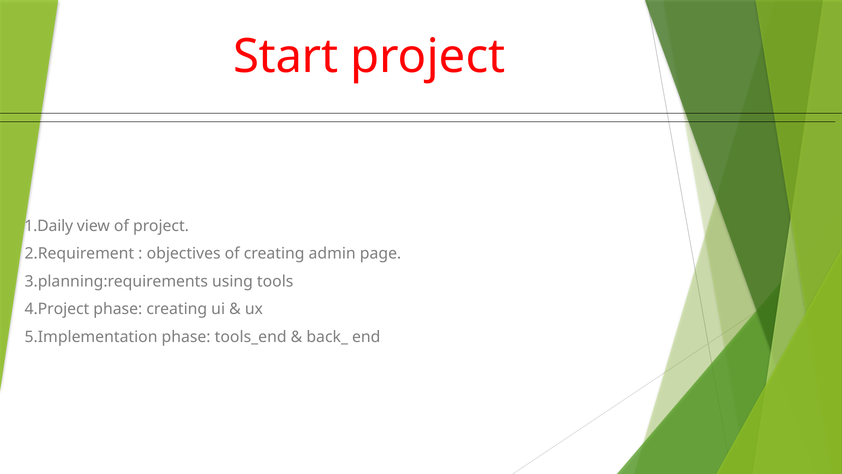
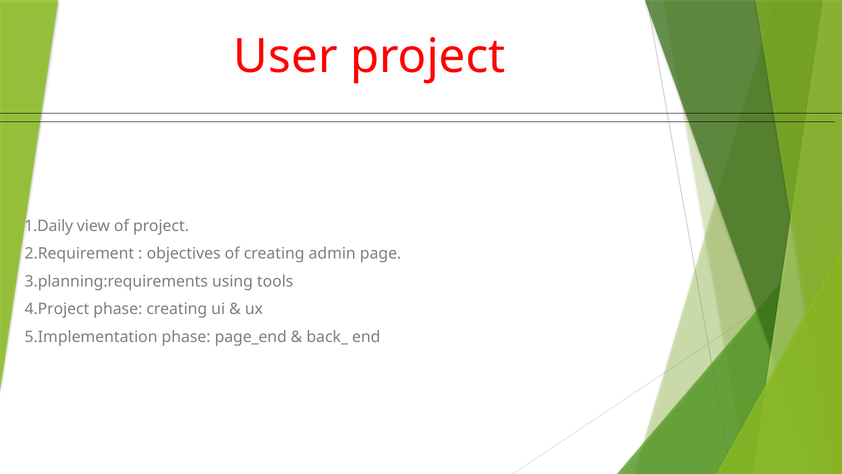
Start: Start -> User (285, 56)
tools_end: tools_end -> page_end (251, 337)
